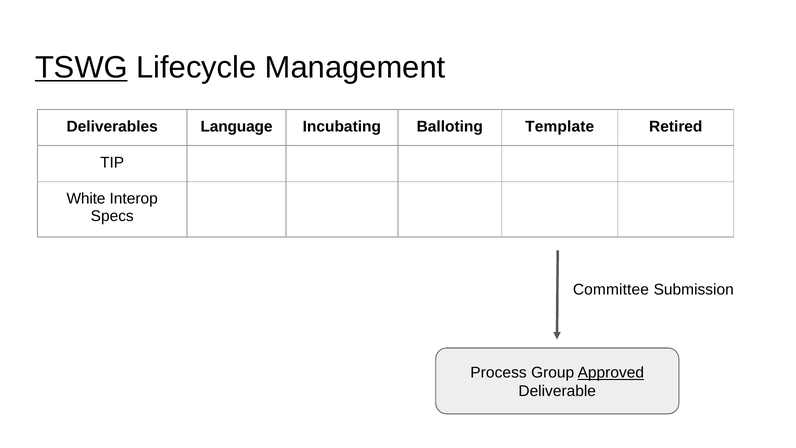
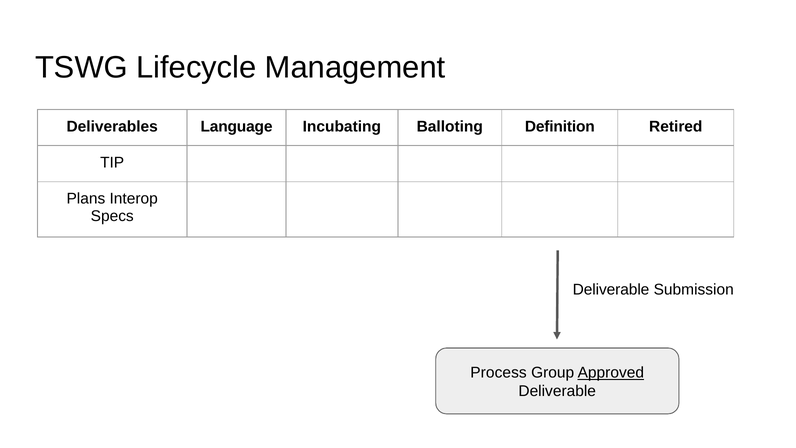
TSWG underline: present -> none (81, 67)
Template: Template -> Definition (560, 126)
White: White -> Plans (86, 199)
Committee: Committee -> Deliverable (611, 289)
